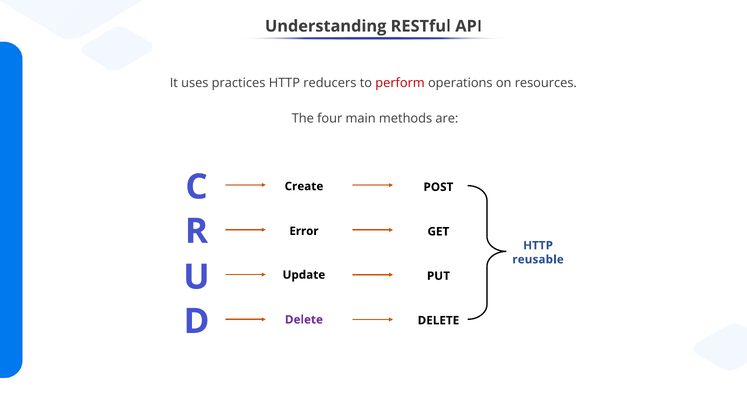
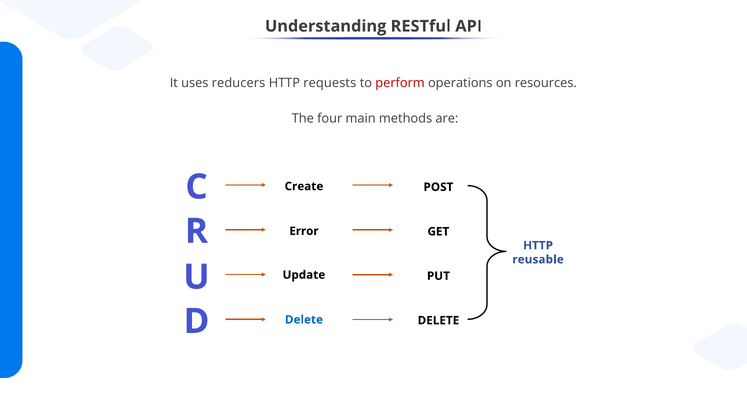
practices: practices -> reducers (239, 83)
reducers: reducers -> requests (330, 83)
Delete colour: purple -> blue (304, 320)
